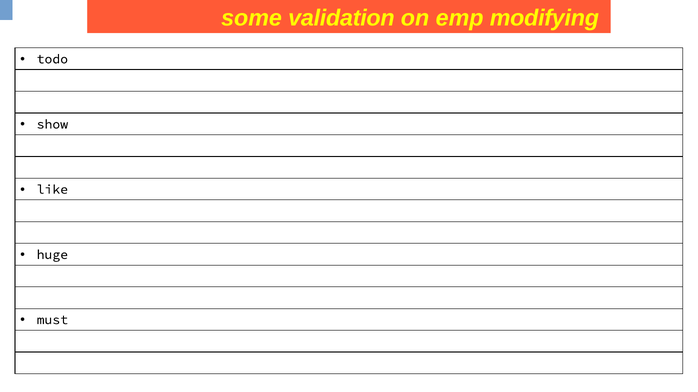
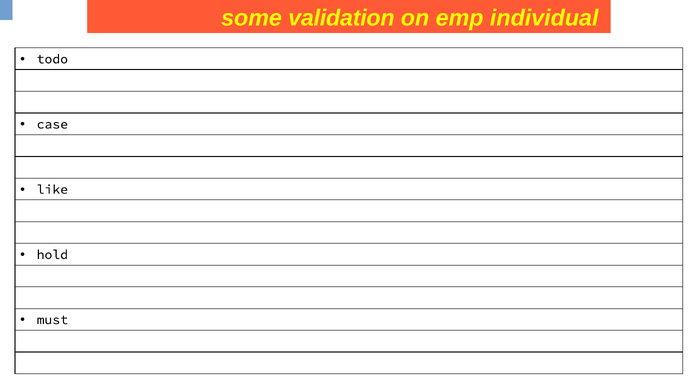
modifying: modifying -> individual (544, 18)
show: show -> case (52, 124)
huge: huge -> hold (52, 255)
